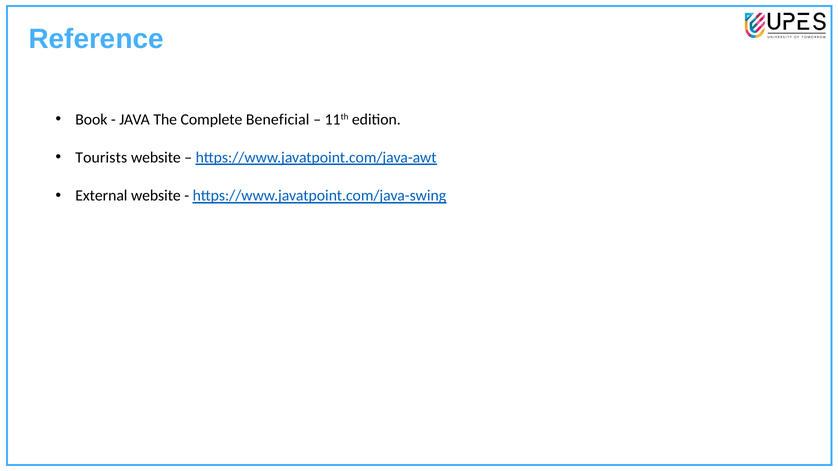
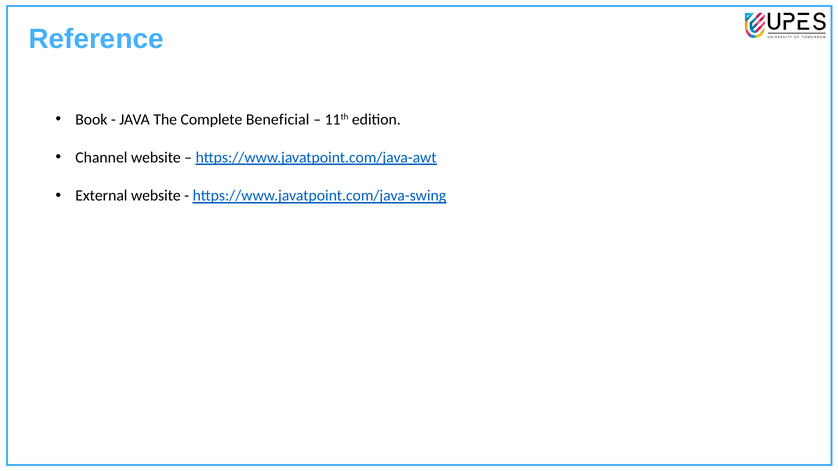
Tourists: Tourists -> Channel (101, 158)
